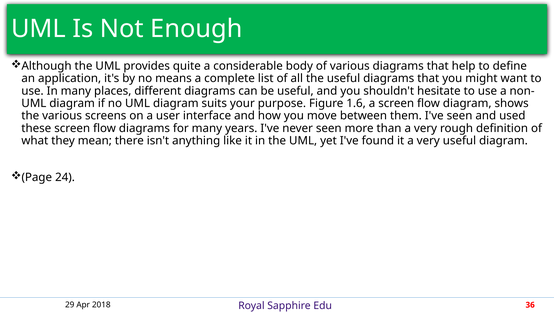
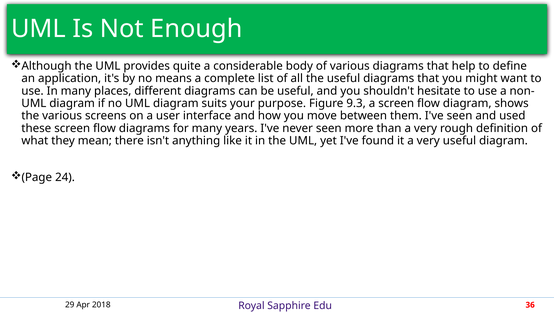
1.6: 1.6 -> 9.3 (356, 103)
